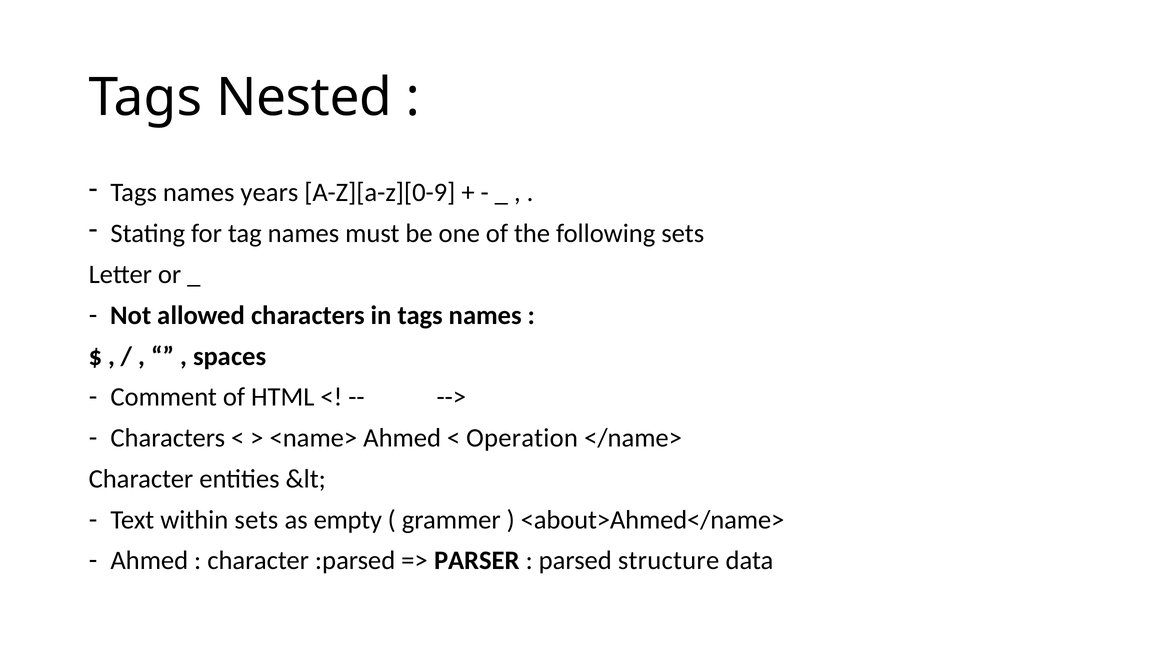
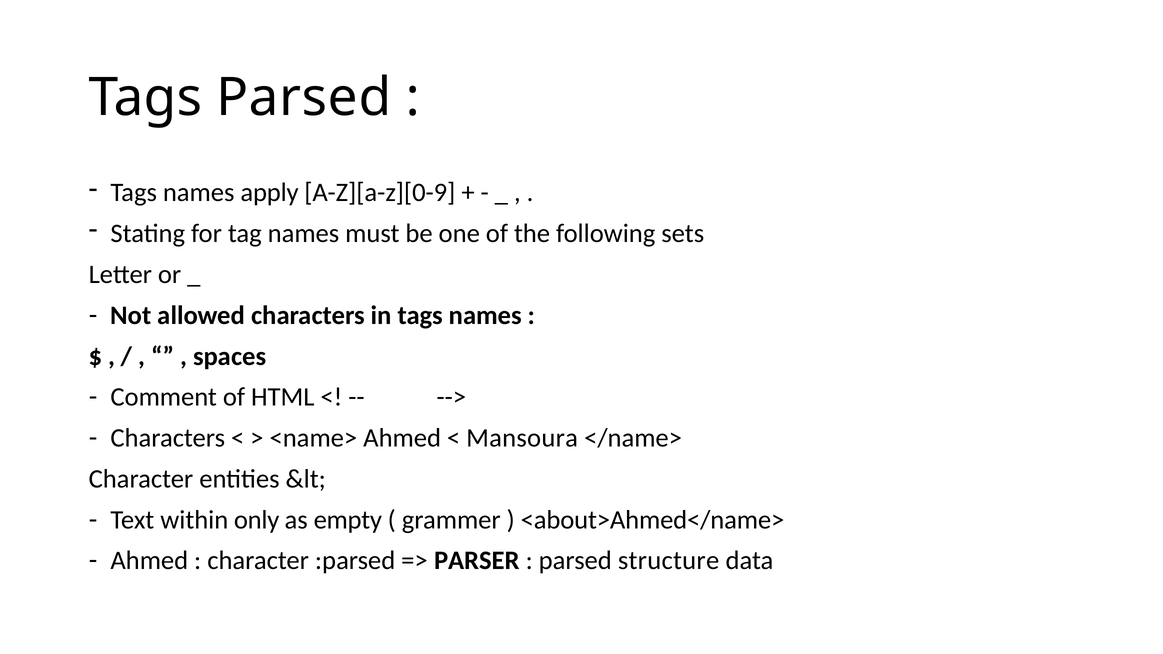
Tags Nested: Nested -> Parsed (304, 98)
years: years -> apply (270, 193)
Operation: Operation -> Mansoura (522, 438)
within sets: sets -> only (257, 520)
